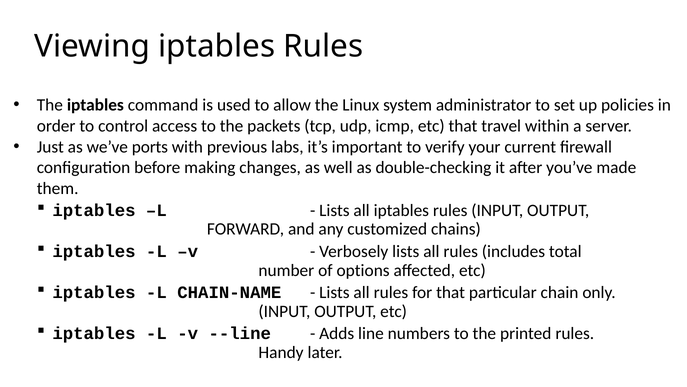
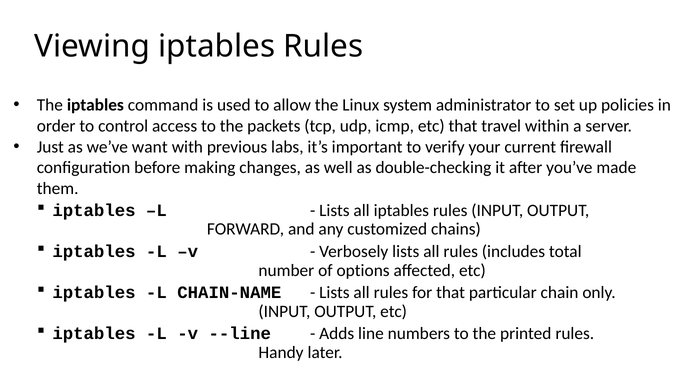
ports: ports -> want (150, 147)
